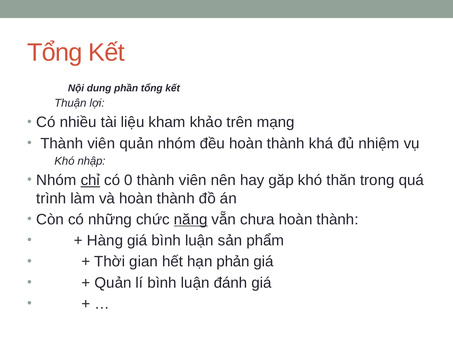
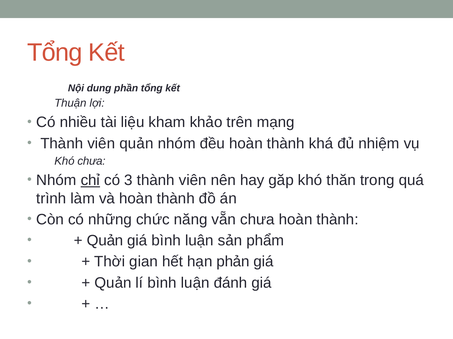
Khó nhập: nhập -> chưa (91, 162)
0: 0 -> 3 (129, 181)
năng underline: present -> none (191, 220)
Hàng: Hàng -> Quản (105, 241)
